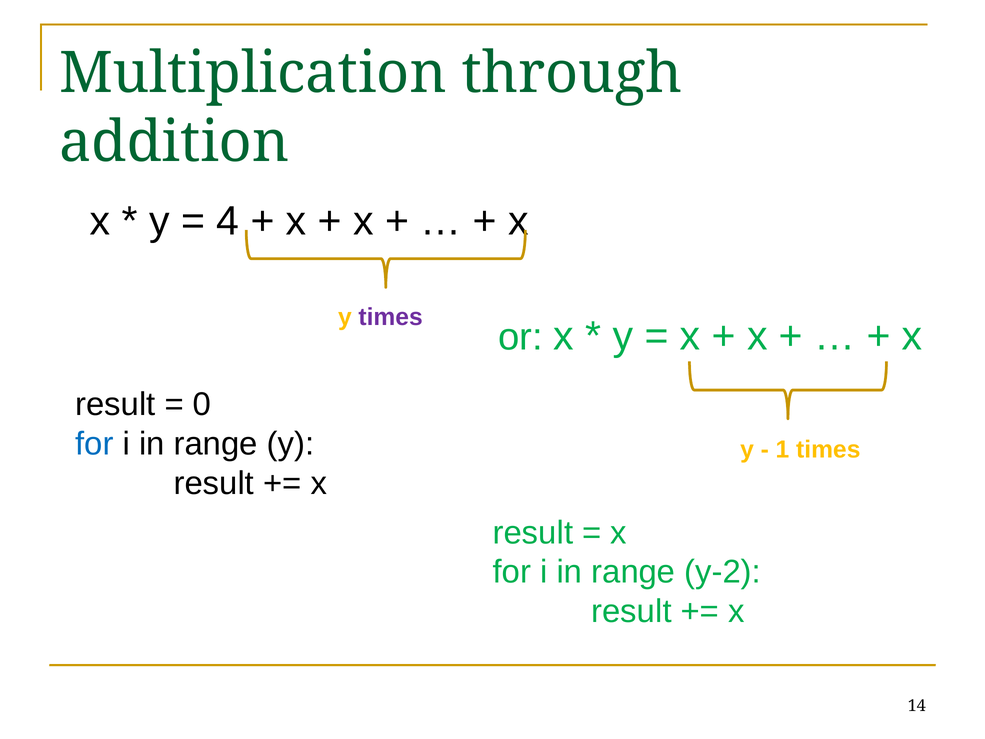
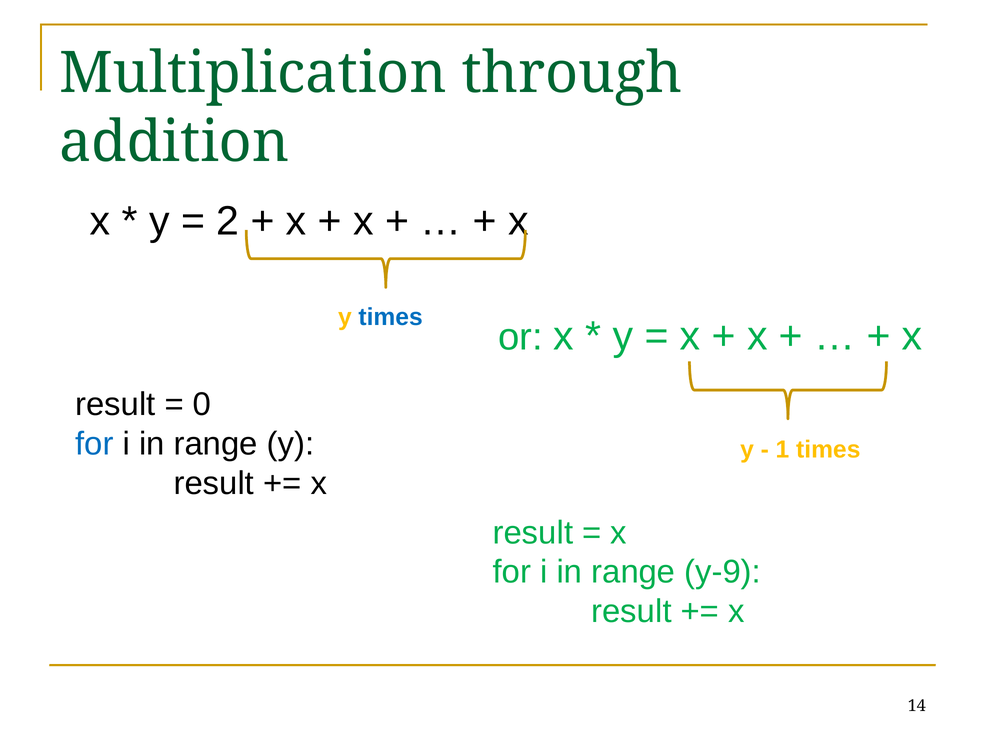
4: 4 -> 2 (228, 221)
times colour: purple -> blue (391, 317)
y-2: y-2 -> y-9 (723, 572)
